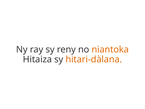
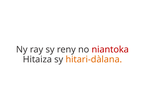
niantoka colour: orange -> red (110, 49)
